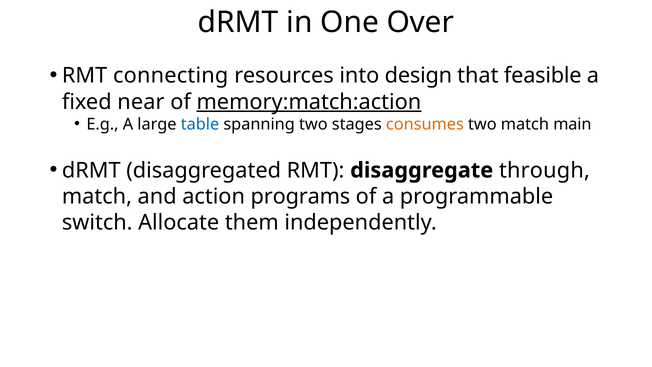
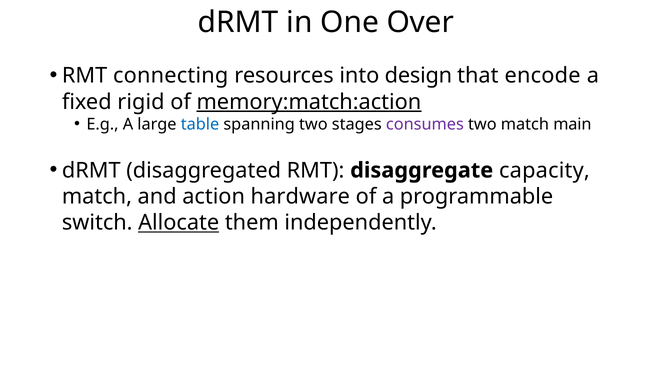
feasible: feasible -> encode (543, 76)
near: near -> rigid (141, 102)
consumes colour: orange -> purple (425, 124)
through: through -> capacity (544, 170)
programs: programs -> hardware (300, 196)
Allocate underline: none -> present (179, 222)
